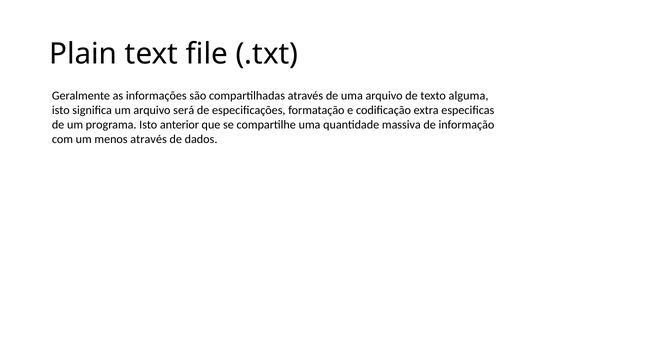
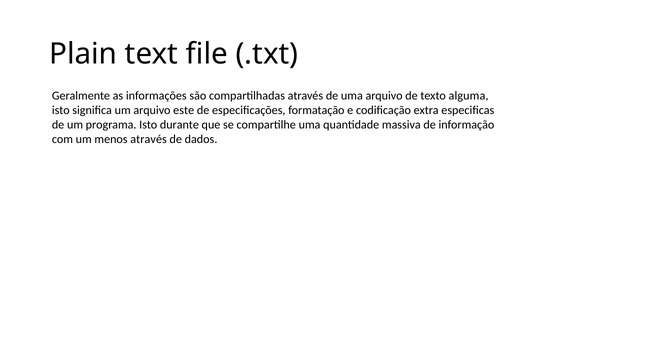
será: será -> este (184, 110)
anterior: anterior -> durante (179, 125)
